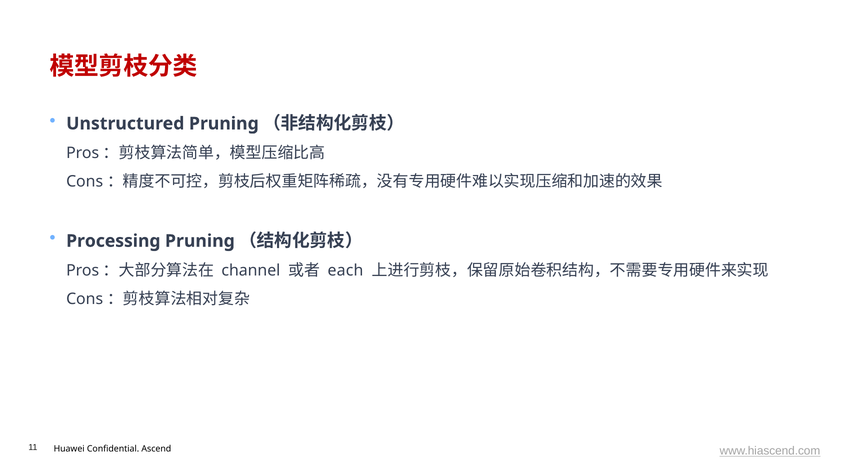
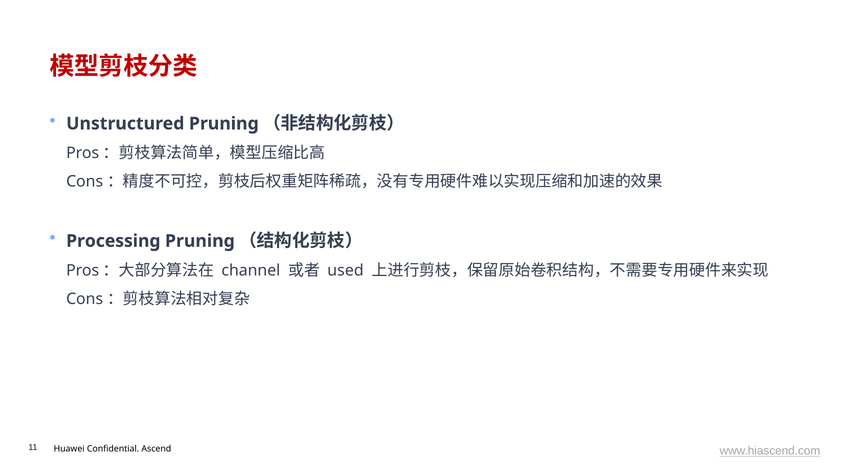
each: each -> used (346, 271)
